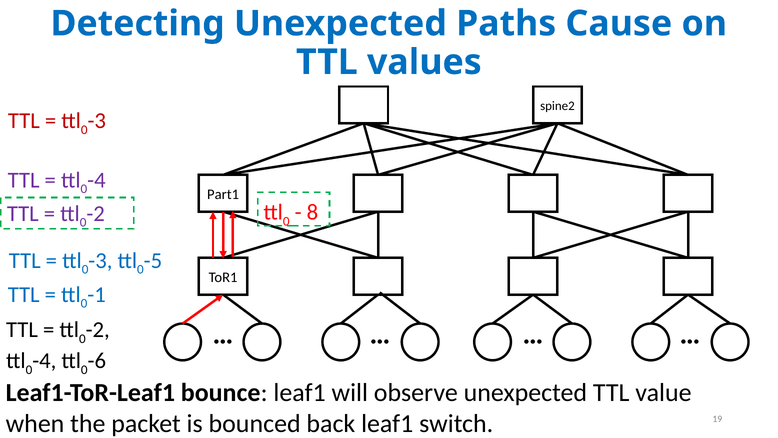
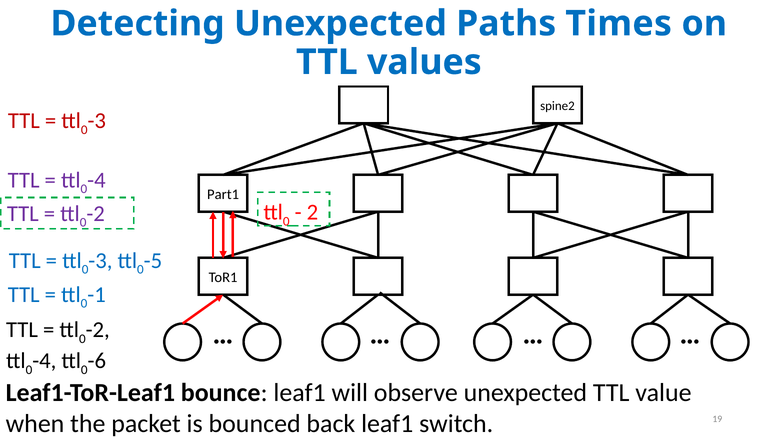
Cause: Cause -> Times (619, 24)
8: 8 -> 2 (312, 212)
